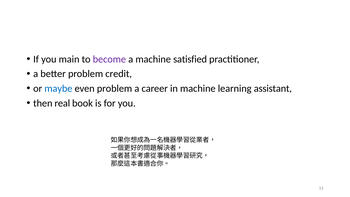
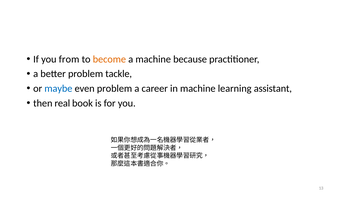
main: main -> from (69, 59)
become colour: purple -> orange (109, 59)
satisfied: satisfied -> because (190, 59)
credit: credit -> tackle (119, 74)
